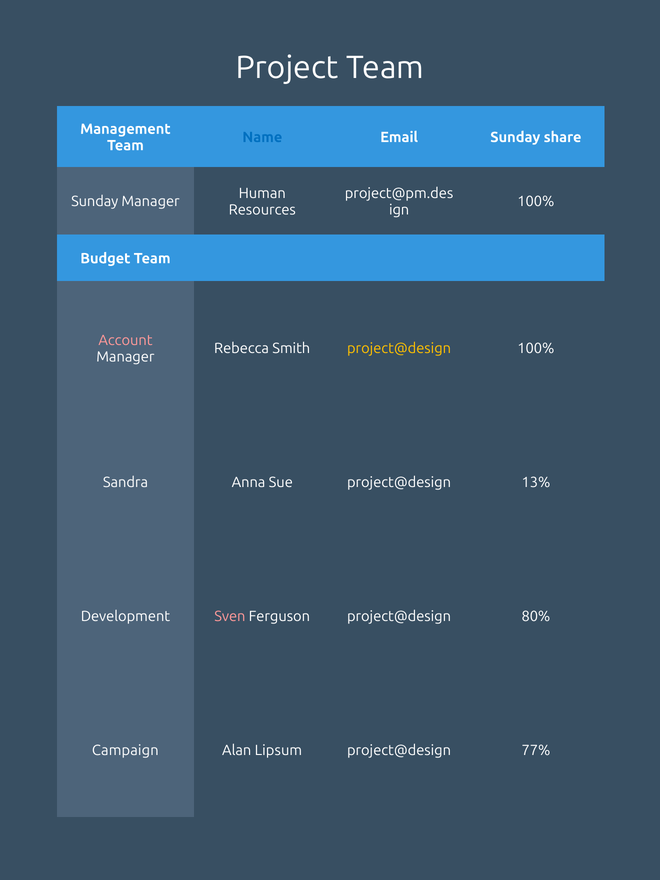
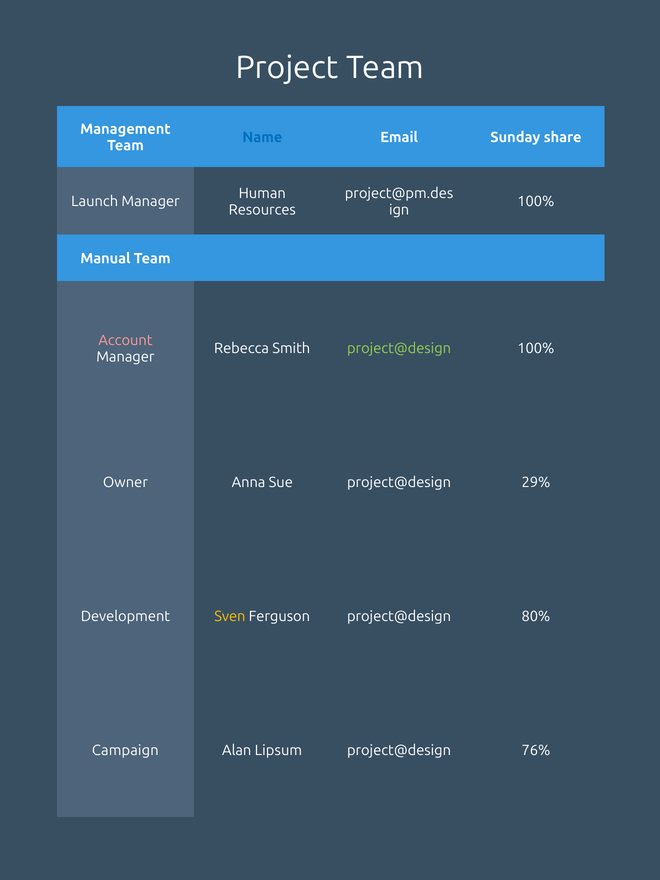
Sunday: Sunday -> Launch (95, 202)
Budget: Budget -> Manual (105, 258)
project@design colour: yellow -> light green (399, 349)
Sandra: Sandra -> Owner (125, 483)
13%: 13% -> 29% (536, 483)
Sven colour: pink -> yellow (230, 616)
77%: 77% -> 76% (536, 750)
